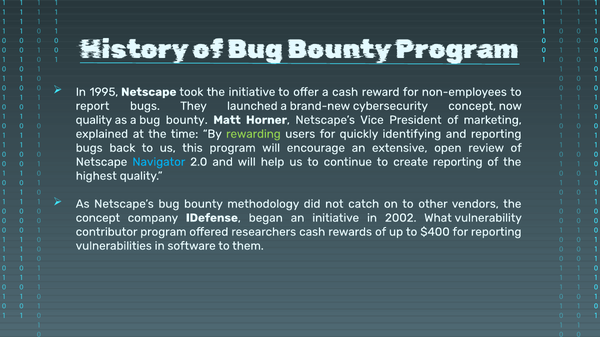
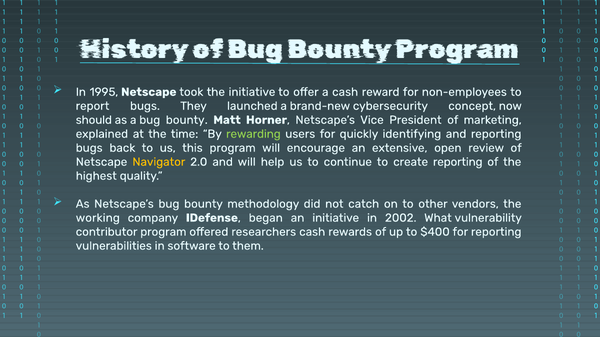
quality: quality -> should (94, 120)
Navigator colour: light blue -> yellow (159, 162)
concept: concept -> working (98, 218)
